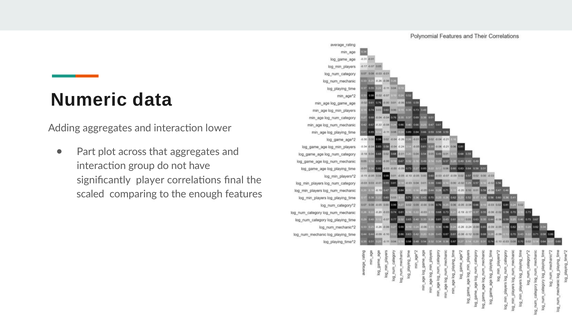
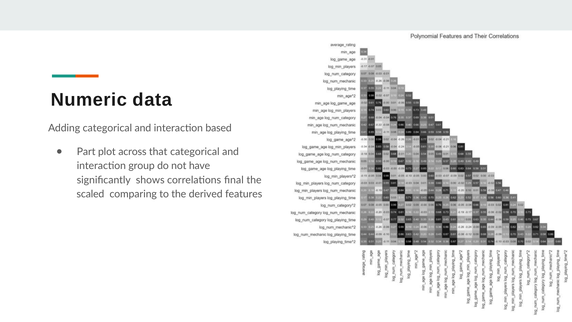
Adding aggregates: aggregates -> categorical (107, 128)
lower: lower -> based (219, 128)
that aggregates: aggregates -> categorical (195, 152)
player: player -> shows (150, 180)
enough: enough -> derived (206, 194)
